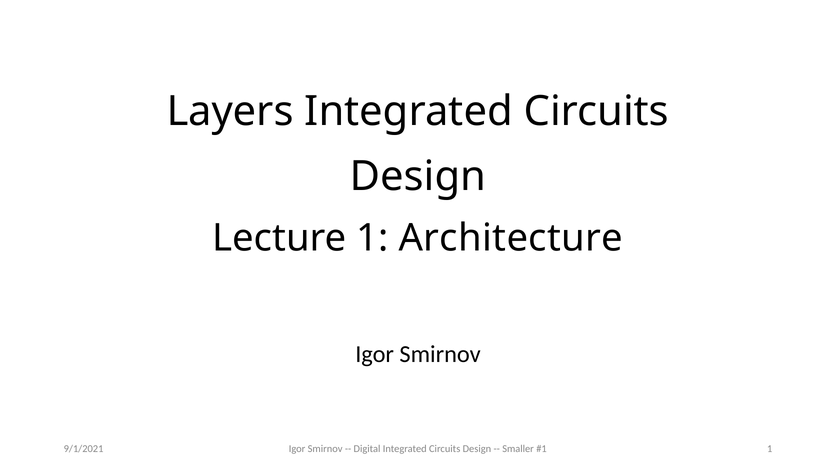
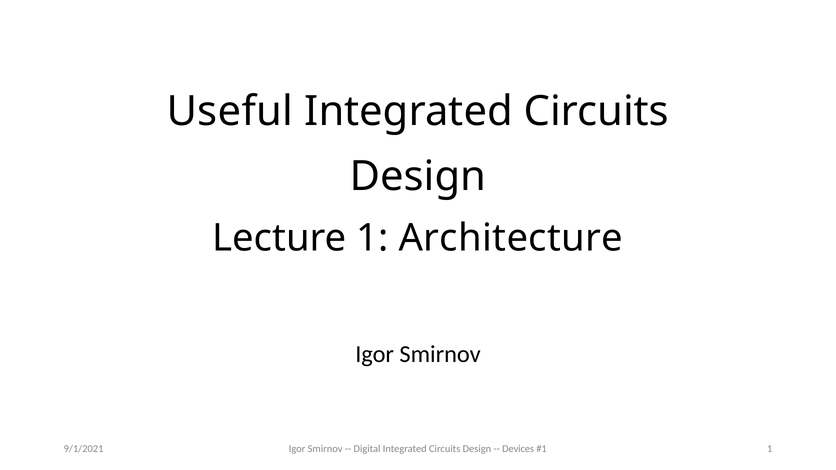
Layers: Layers -> Useful (230, 112)
Smaller: Smaller -> Devices (518, 449)
